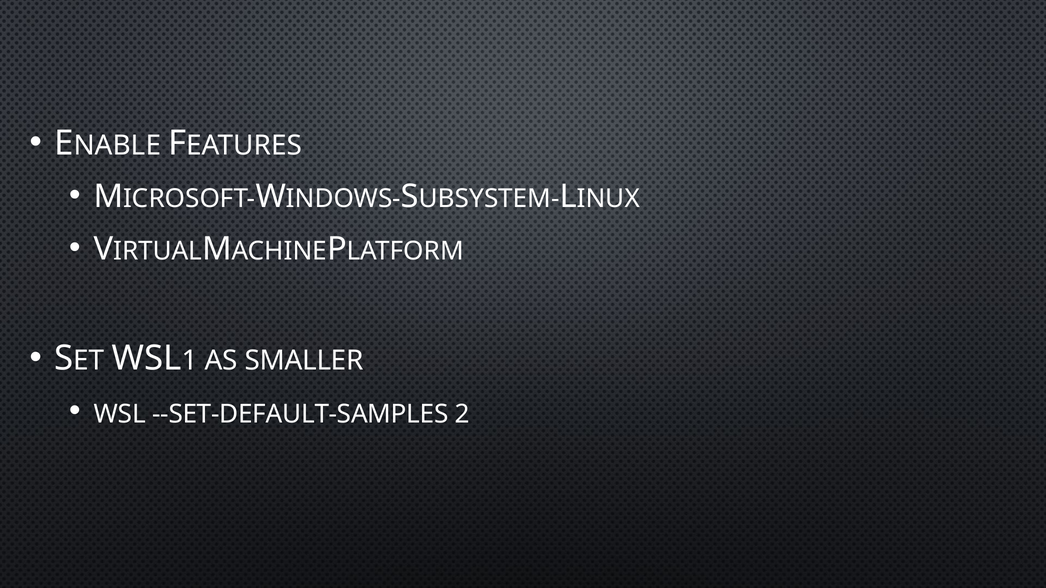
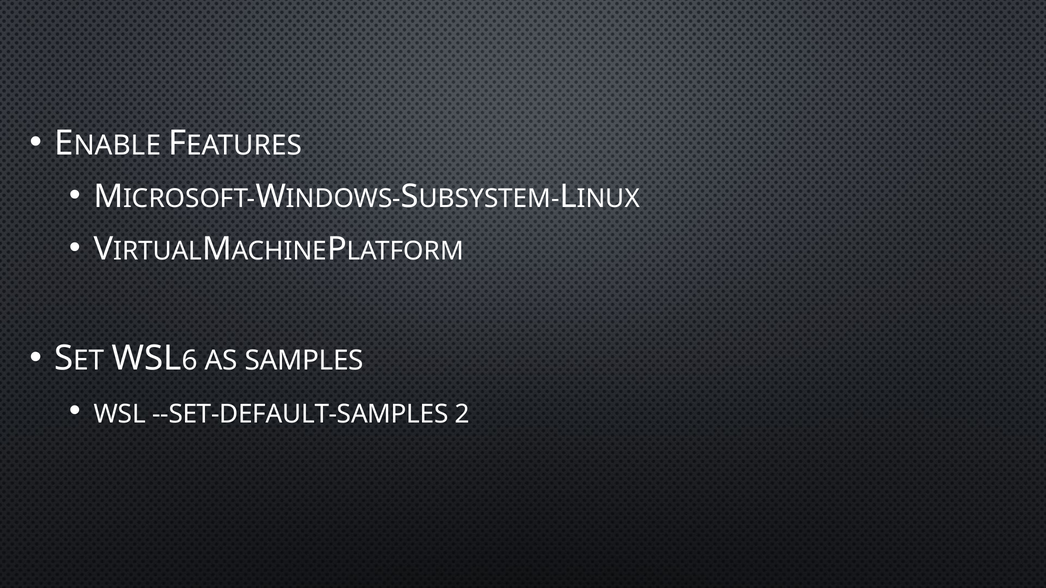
1: 1 -> 6 (190, 361)
SMALLER: SMALLER -> SAMPLES (304, 361)
